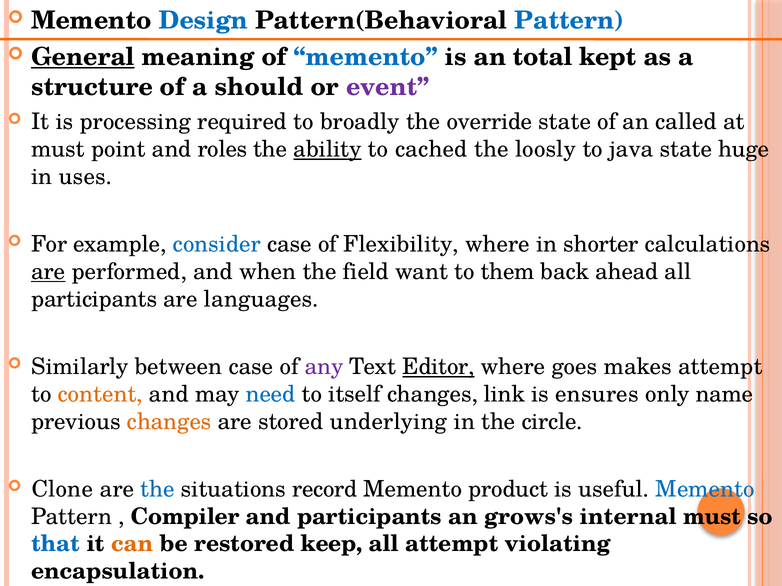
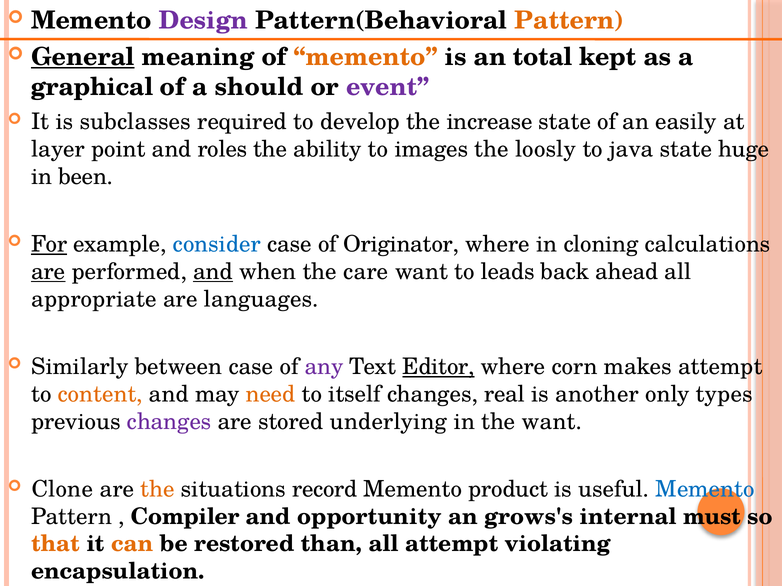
Design colour: blue -> purple (203, 21)
Pattern colour: blue -> orange (569, 21)
memento colour: blue -> orange (366, 57)
structure: structure -> graphical (92, 87)
processing: processing -> subclasses (135, 122)
broadly: broadly -> develop (360, 122)
override: override -> increase (489, 122)
called: called -> easily (686, 122)
must: must -> layer (58, 149)
ability underline: present -> none (328, 149)
cached: cached -> images (431, 149)
uses: uses -> been (86, 177)
For underline: none -> present (49, 245)
Flexibility: Flexibility -> Originator (401, 245)
shorter: shorter -> cloning (601, 245)
and underline: none -> present (213, 272)
field: field -> care (366, 272)
them: them -> leads (508, 272)
participants: participants -> appropriate (94, 299)
goes: goes -> corn (575, 367)
need colour: blue -> orange (271, 394)
link: link -> real (505, 394)
ensures: ensures -> another (597, 394)
name: name -> types (724, 394)
changes colour: orange -> purple (169, 422)
the circle: circle -> want (552, 422)
the colour: blue -> orange (157, 490)
and participants: participants -> opportunity (369, 517)
that colour: blue -> orange (56, 544)
keep: keep -> than (331, 544)
